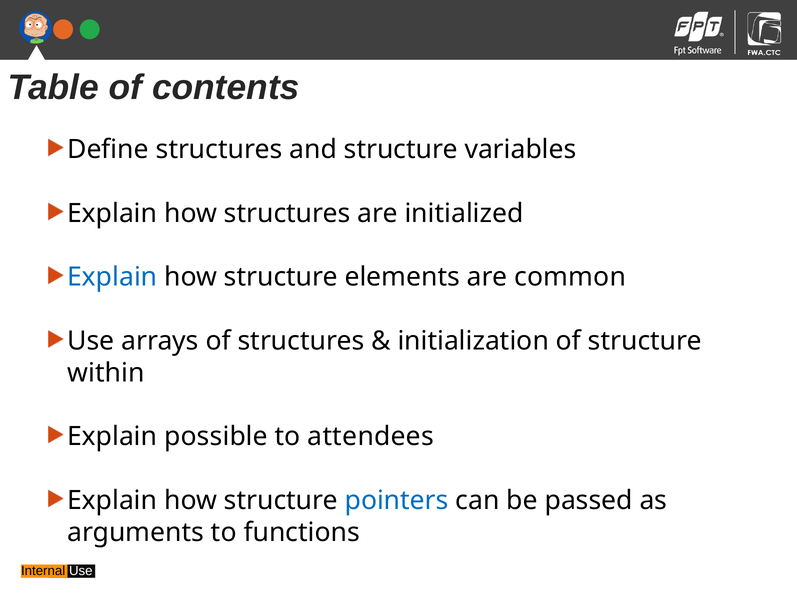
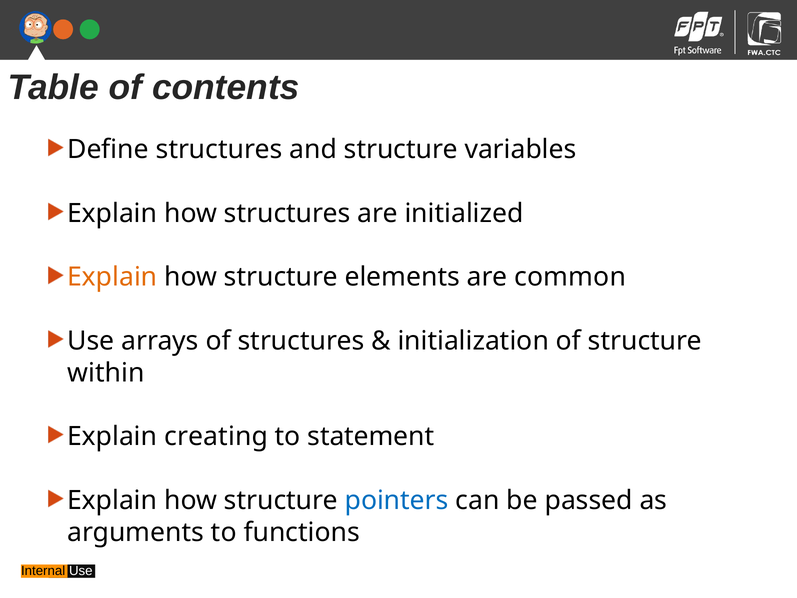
Explain colour: blue -> orange (112, 277)
possible: possible -> creating (216, 436)
attendees: attendees -> statement (371, 436)
